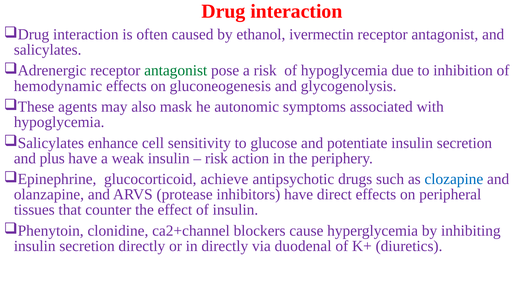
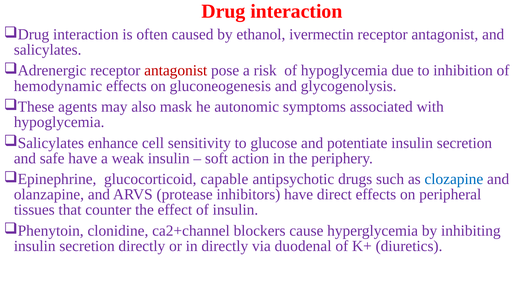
antagonist colour: green -> red (176, 70)
plus: plus -> safe (52, 158)
risk: risk -> soft (216, 158)
achieve: achieve -> capable (224, 179)
